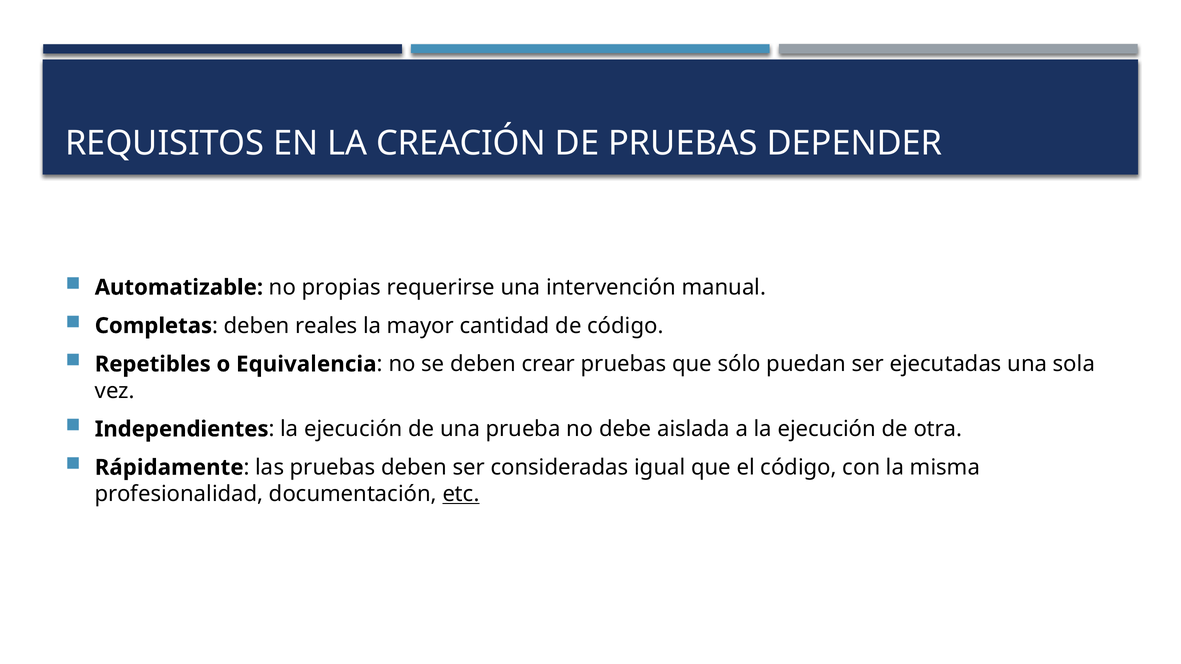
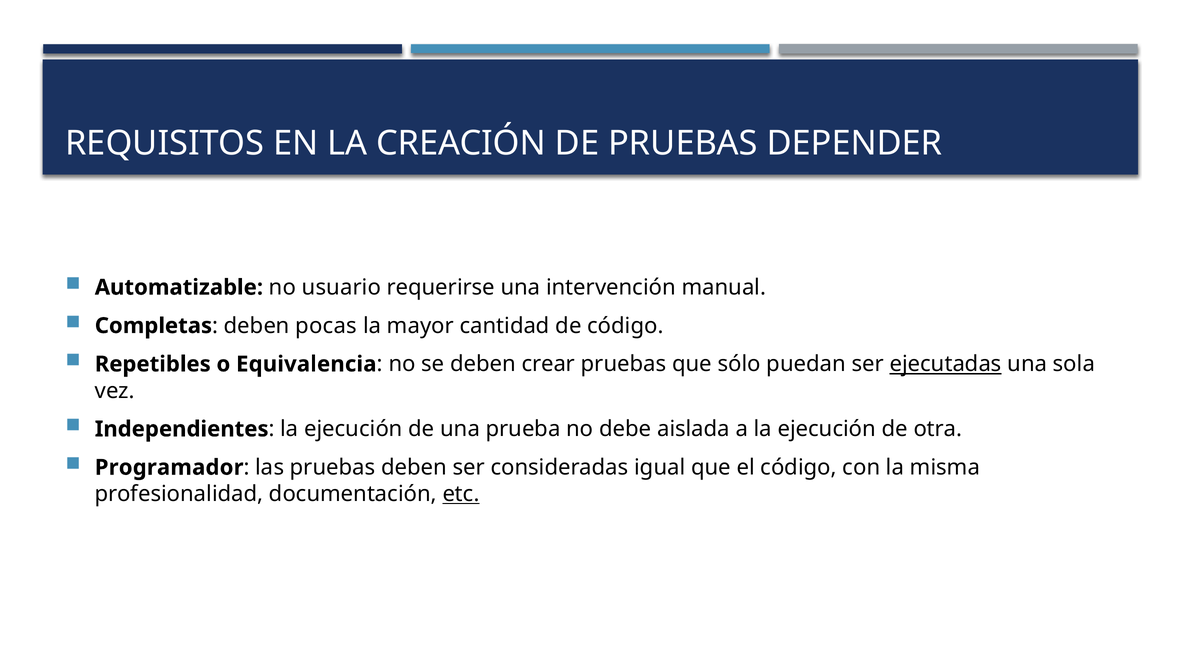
propias: propias -> usuario (341, 288)
reales: reales -> pocas (326, 326)
ejecutadas underline: none -> present (946, 364)
Rápidamente: Rápidamente -> Programador (169, 468)
